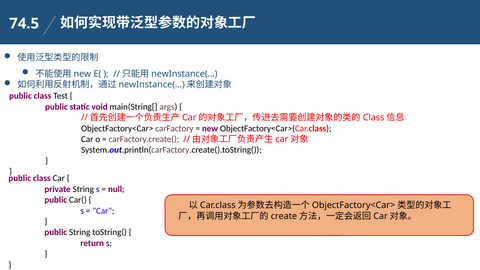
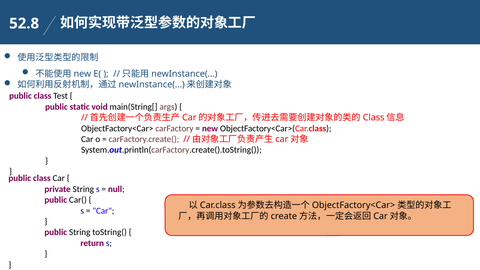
74.5: 74.5 -> 52.8 (24, 24)
